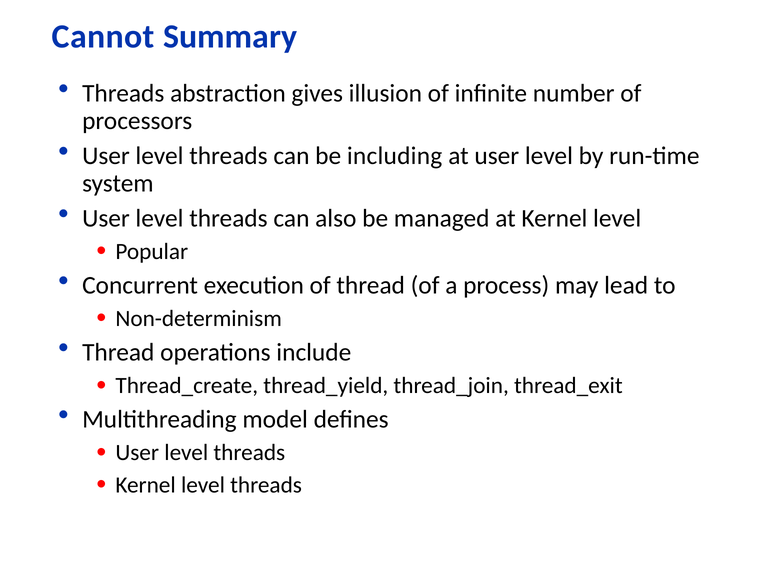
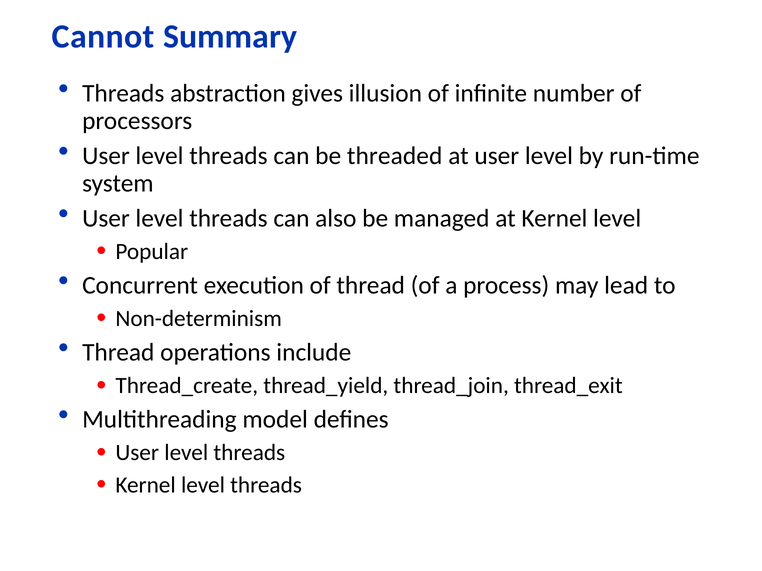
including: including -> threaded (395, 156)
